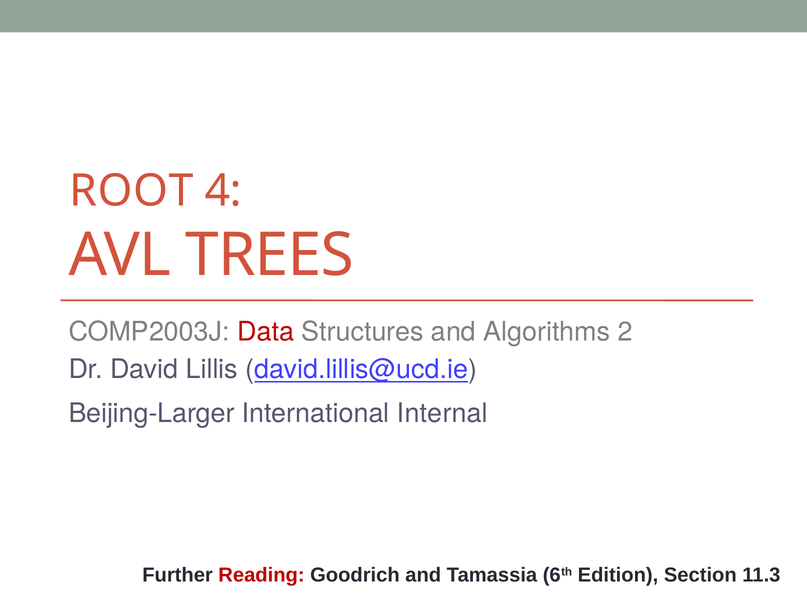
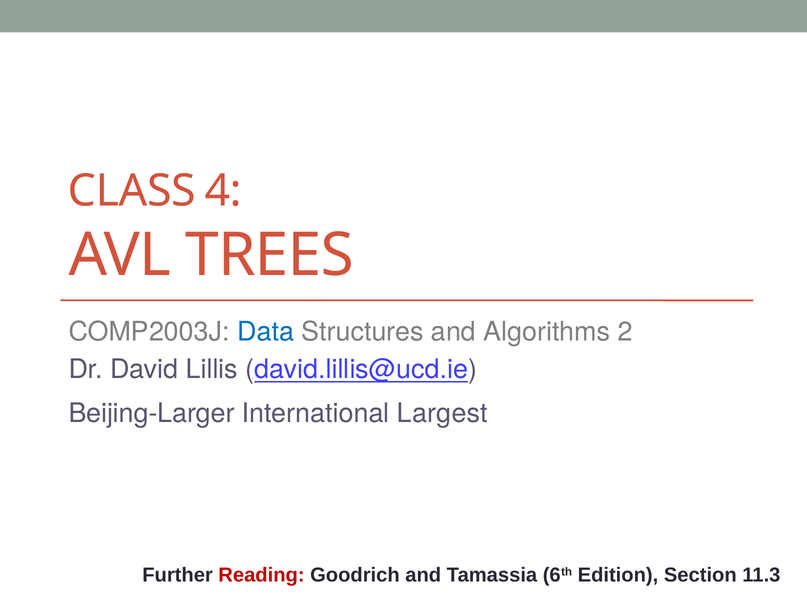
ROOT: ROOT -> CLASS (132, 191)
Data colour: red -> blue (266, 331)
Internal: Internal -> Largest (442, 413)
